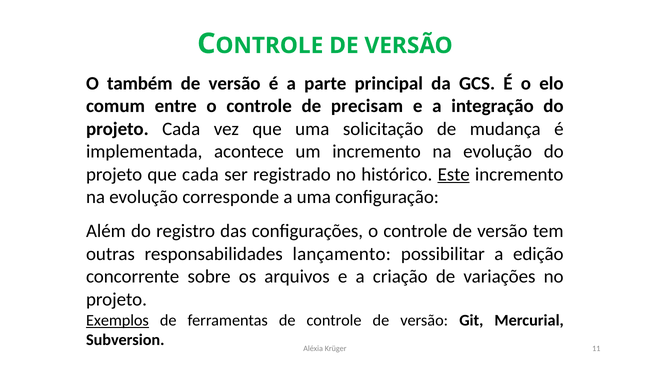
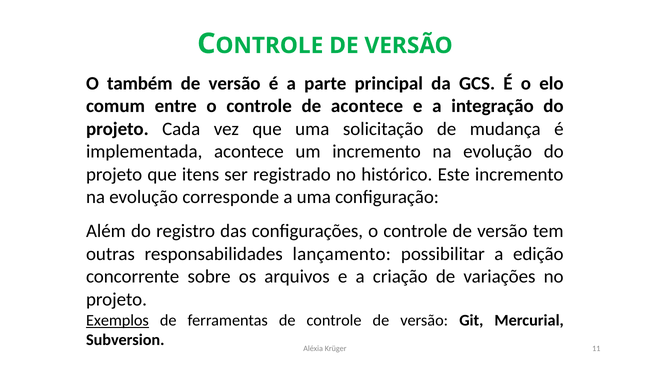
de precisam: precisam -> acontece (367, 106)
que cada: cada -> itens (201, 175)
Este underline: present -> none (454, 175)
